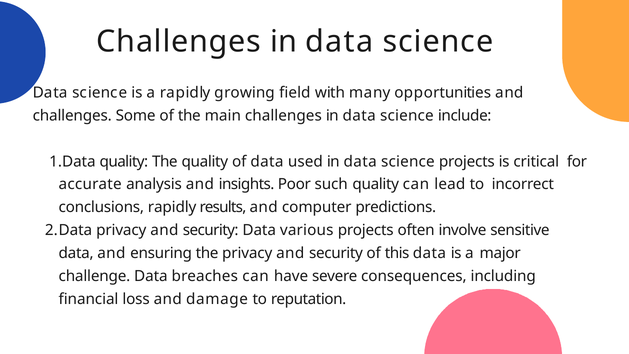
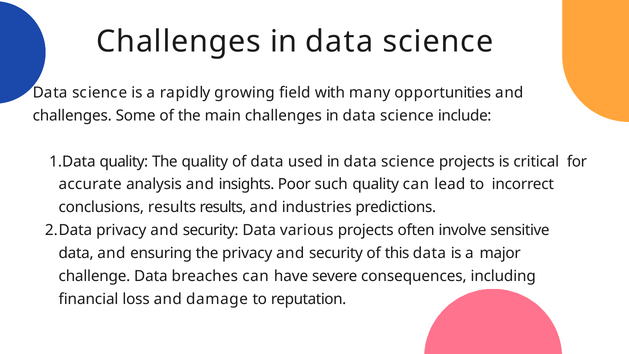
conclusions rapidly: rapidly -> results (172, 207)
computer: computer -> industries (317, 207)
